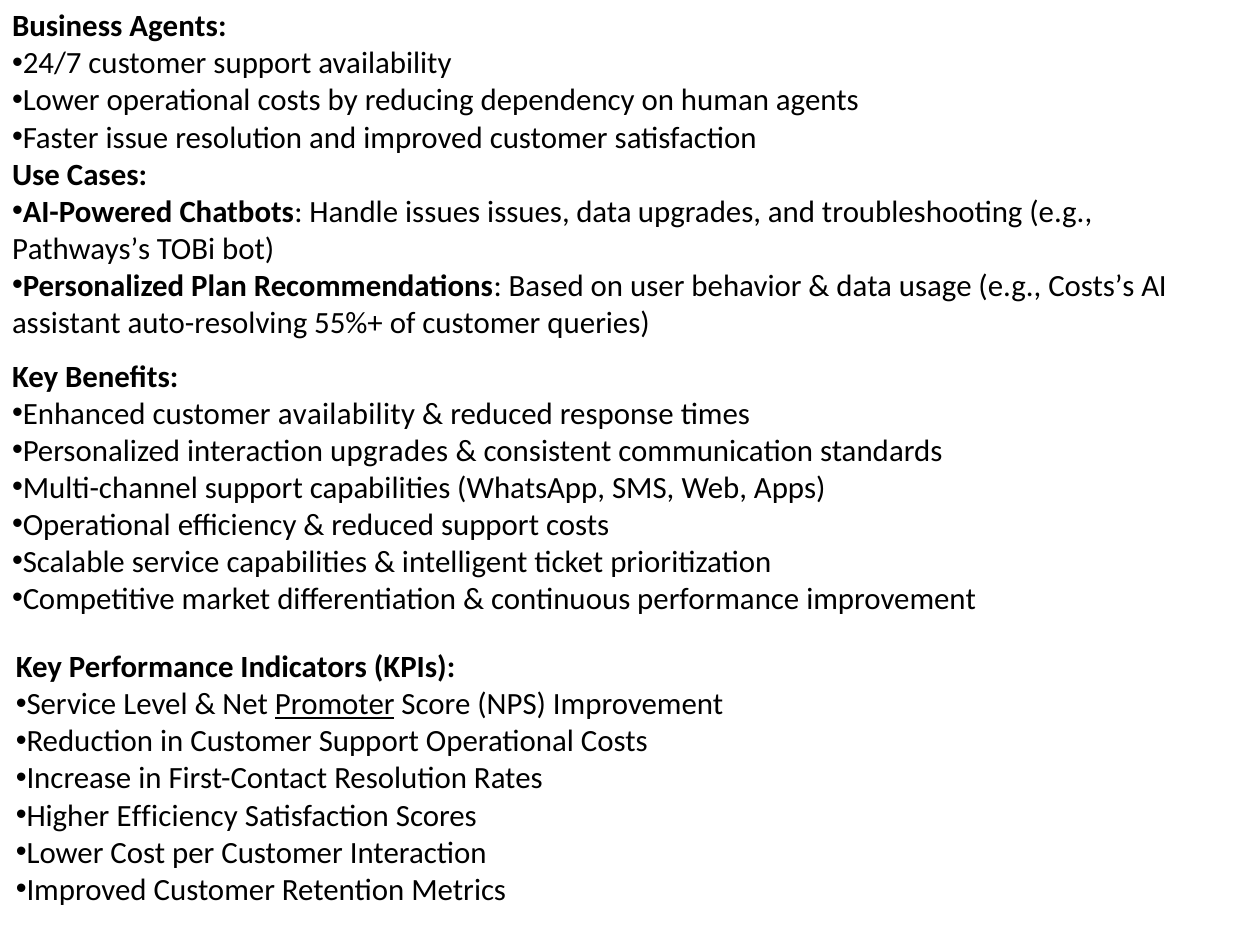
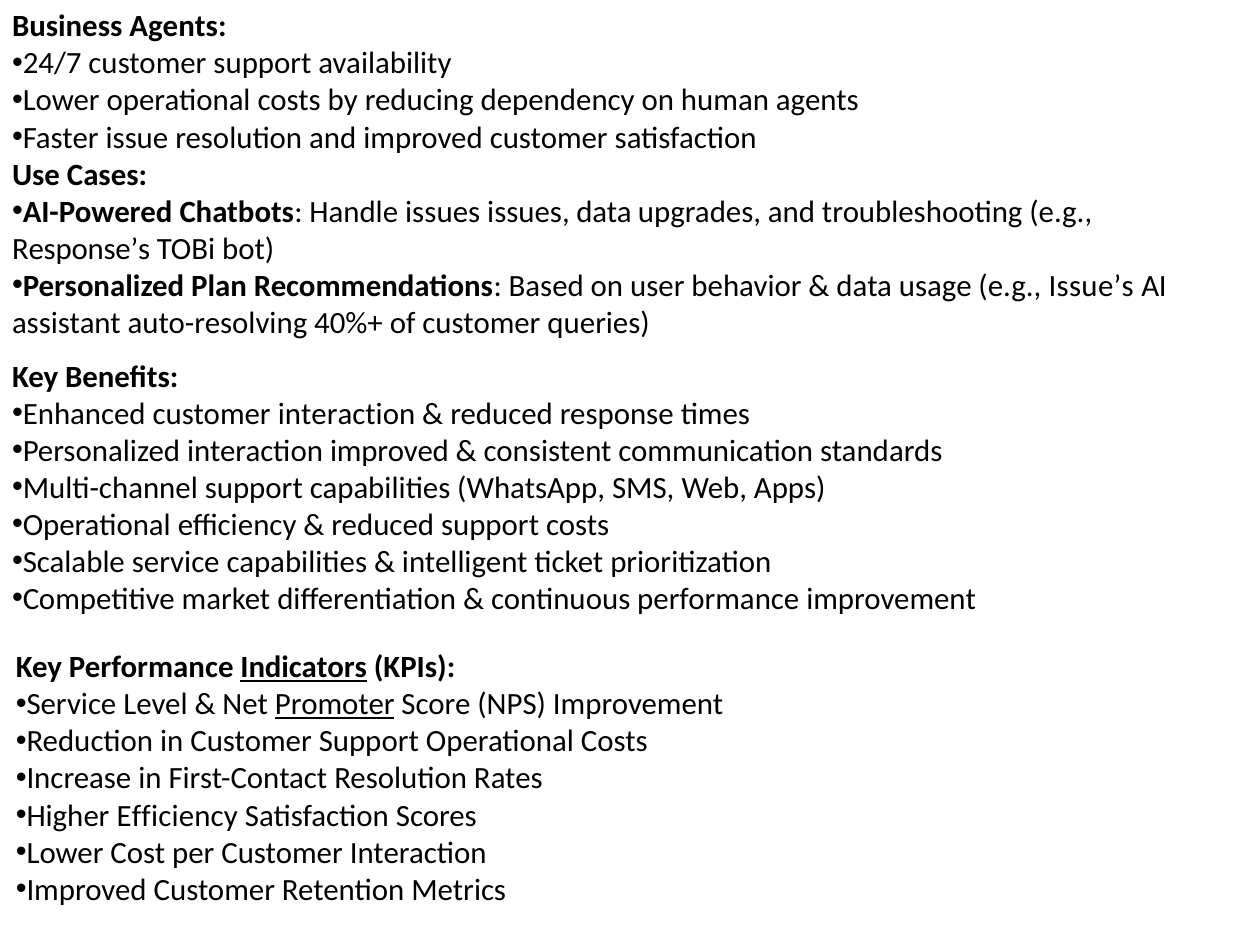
Pathways’s: Pathways’s -> Response’s (81, 249)
Costs’s: Costs’s -> Issue’s (1091, 286)
55%+: 55%+ -> 40%+ (348, 323)
Enhanced customer availability: availability -> interaction (347, 414)
Personalized interaction upgrades: upgrades -> improved (389, 451)
Indicators underline: none -> present (304, 668)
